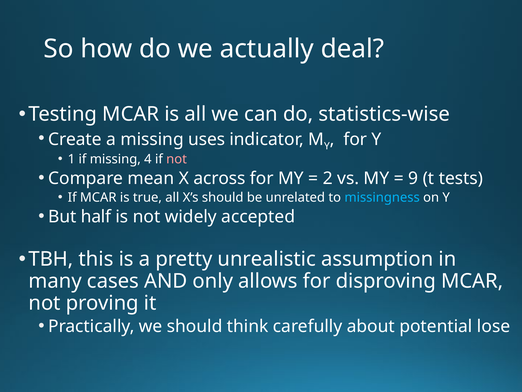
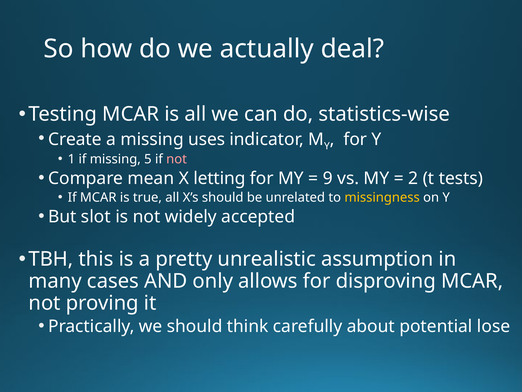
4: 4 -> 5 (148, 159)
across: across -> letting (219, 178)
2: 2 -> 9 (328, 178)
9: 9 -> 2 (413, 178)
missingness colour: light blue -> yellow (382, 197)
half: half -> slot (96, 216)
